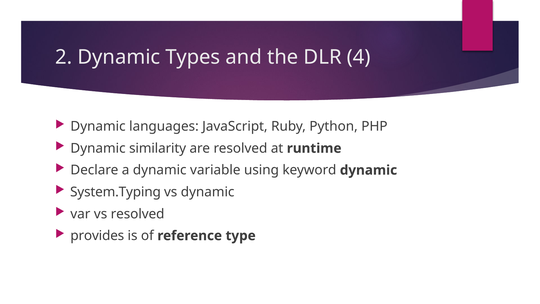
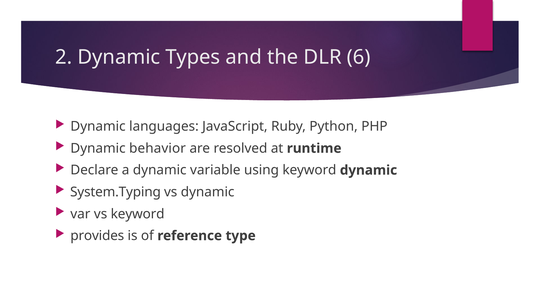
4: 4 -> 6 (359, 57)
similarity: similarity -> behavior (157, 148)
vs resolved: resolved -> keyword (138, 214)
